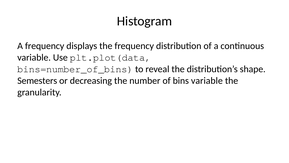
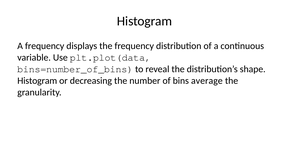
Semesters: Semesters -> Histogram (37, 81)
bins variable: variable -> average (207, 81)
